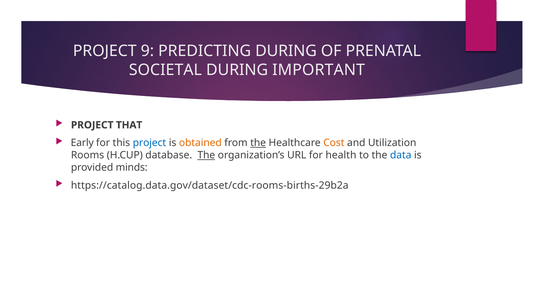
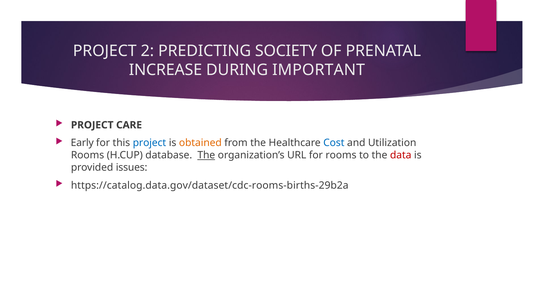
9: 9 -> 2 (147, 51)
PREDICTING DURING: DURING -> SOCIETY (286, 51)
SOCIETAL: SOCIETAL -> INCREASE (165, 70)
THAT: THAT -> CARE (129, 125)
the underline: present -> none (258, 143)
Cost colour: orange -> blue (334, 143)
for health: health -> rooms (341, 155)
data colour: blue -> red (401, 155)
minds: minds -> issues (132, 167)
